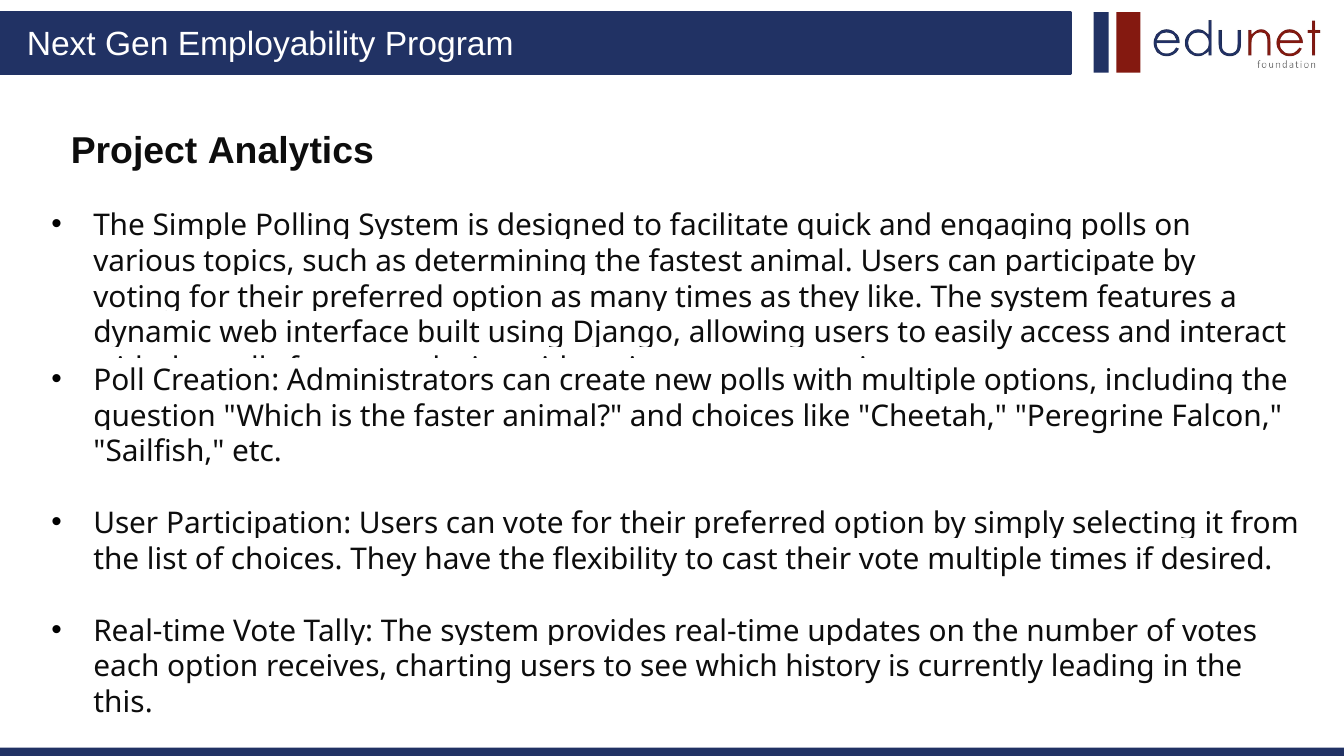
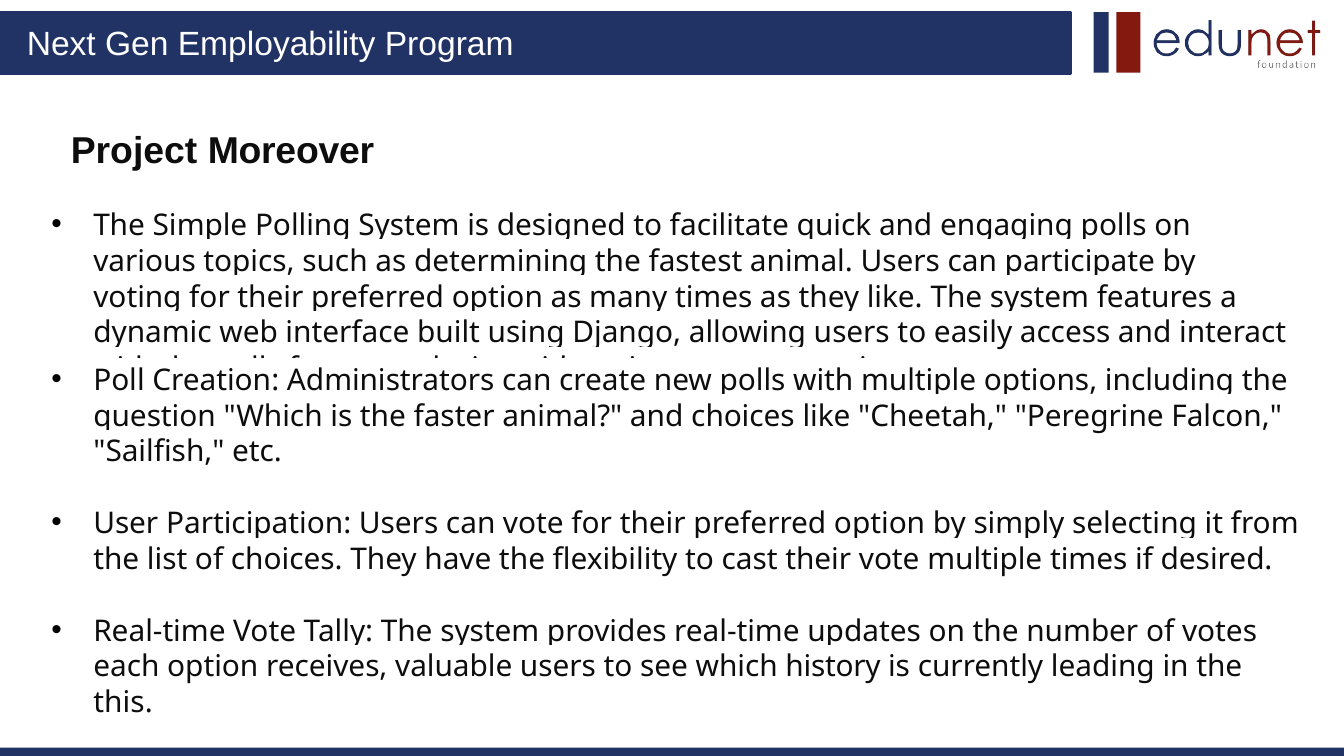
Analytics: Analytics -> Moreover (291, 151)
charting: charting -> valuable (454, 667)
